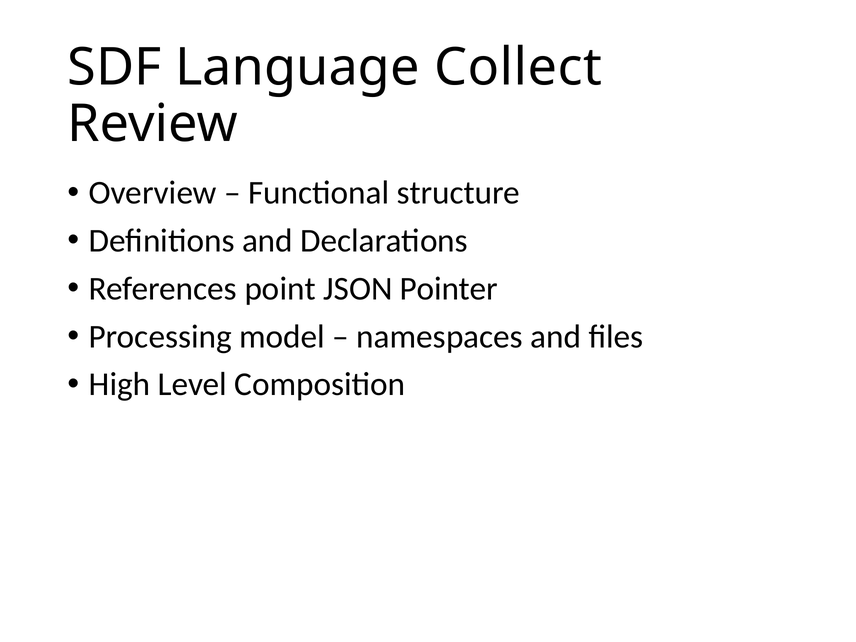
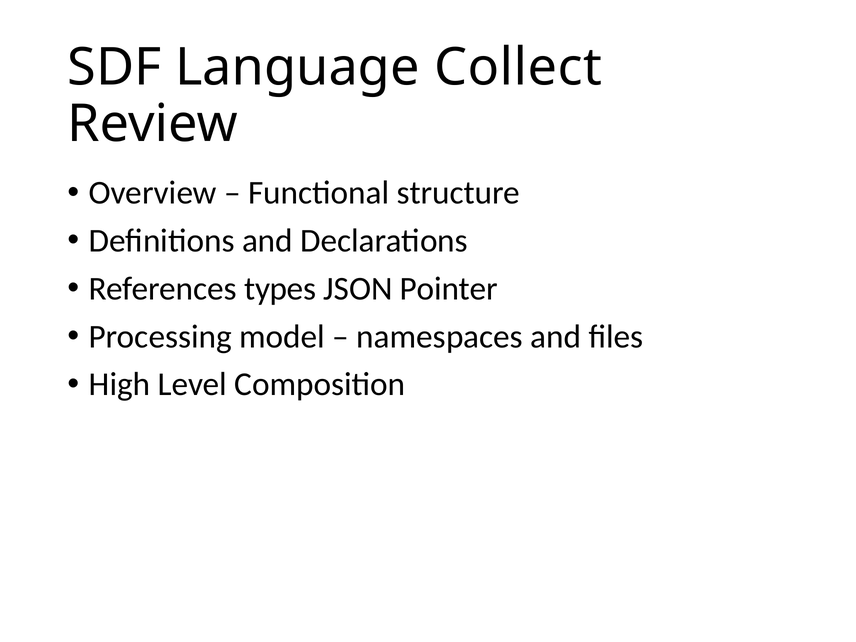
point: point -> types (280, 289)
